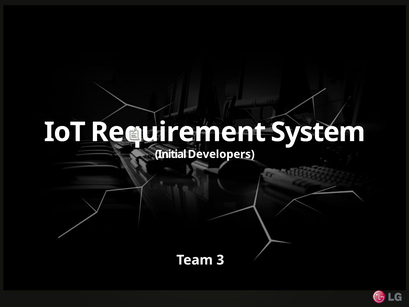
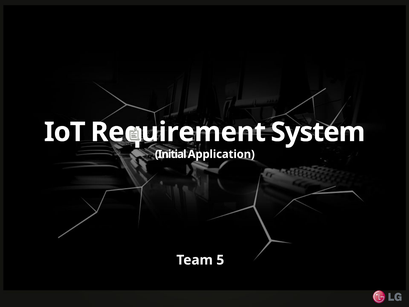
Developers: Developers -> Application (221, 154)
3: 3 -> 5 (220, 260)
